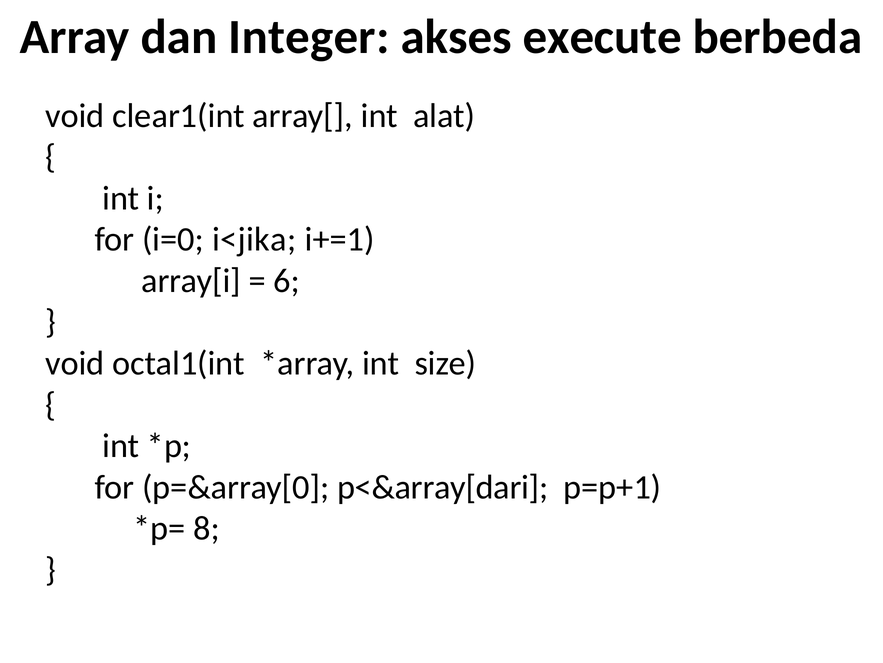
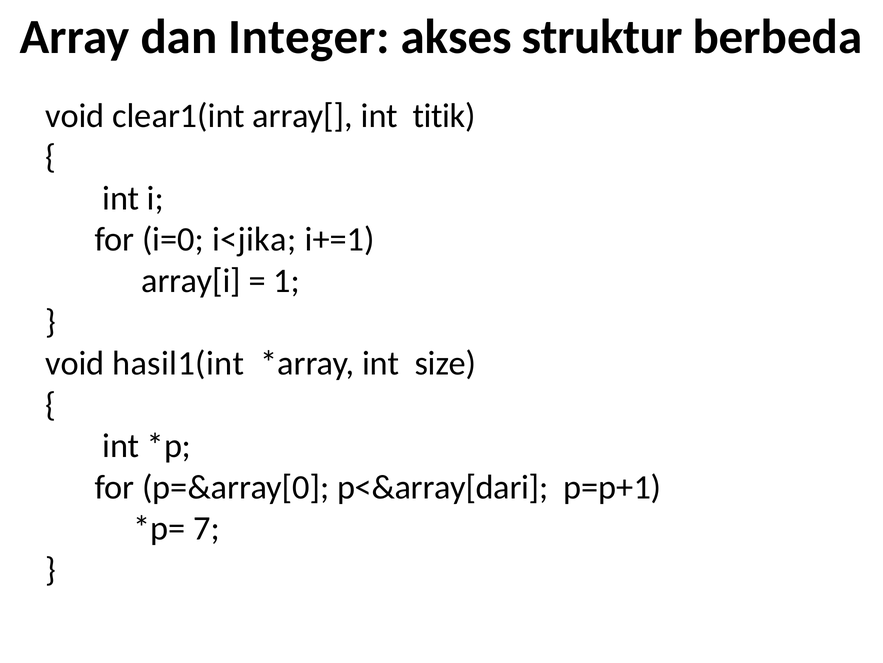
execute: execute -> struktur (602, 37)
alat: alat -> titik (444, 116)
6: 6 -> 1 (287, 281)
octal1(int: octal1(int -> hasil1(int (178, 363)
8: 8 -> 7 (206, 528)
